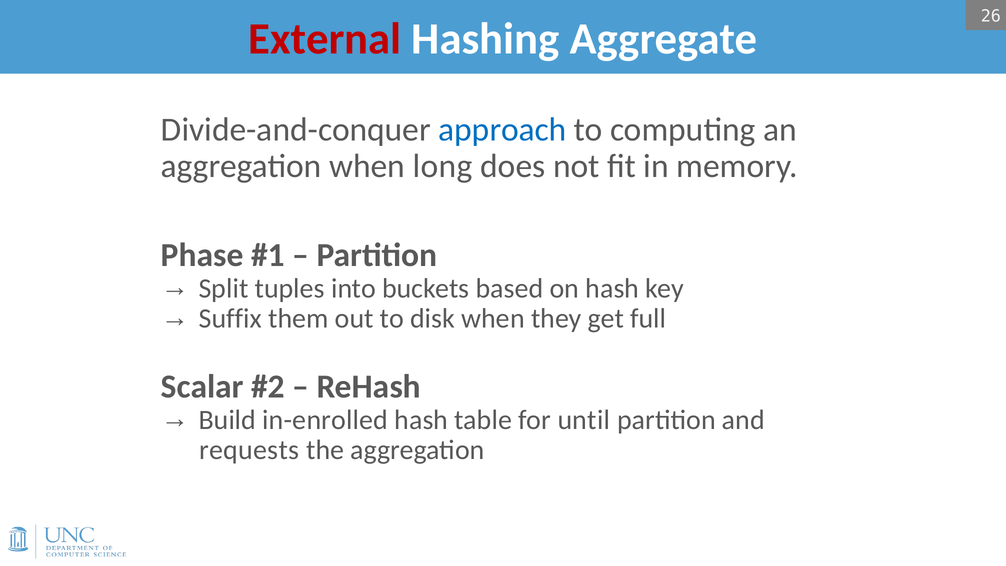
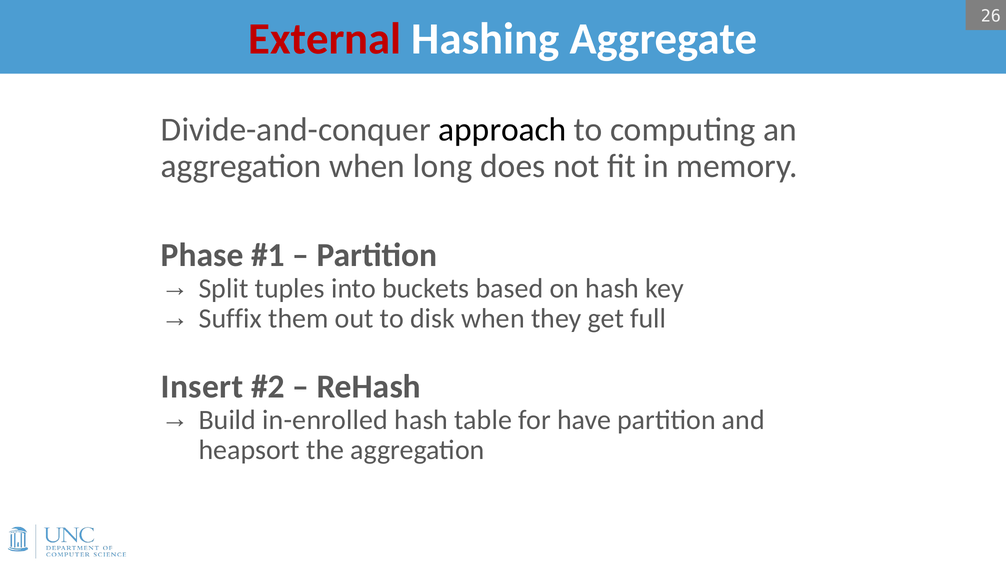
approach colour: blue -> black (502, 130)
Scalar: Scalar -> Insert (202, 387)
until: until -> have (584, 420)
requests: requests -> heapsort (249, 450)
